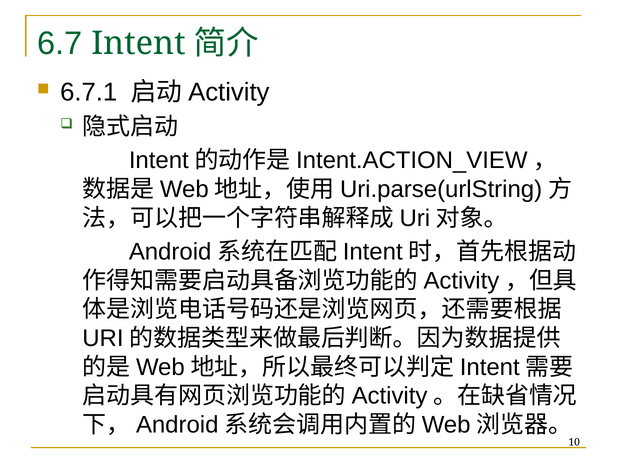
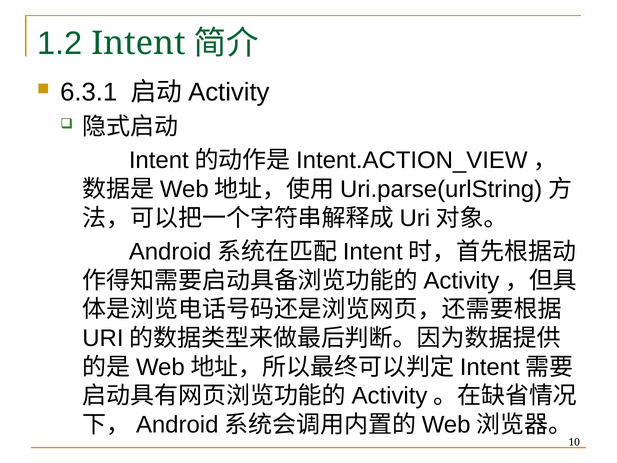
6.7: 6.7 -> 1.2 (60, 44)
6.7.1: 6.7.1 -> 6.3.1 (89, 92)
